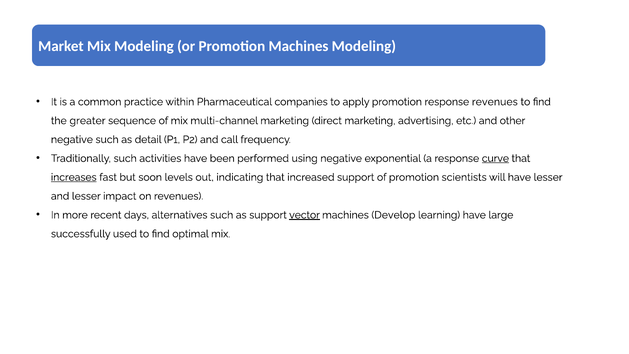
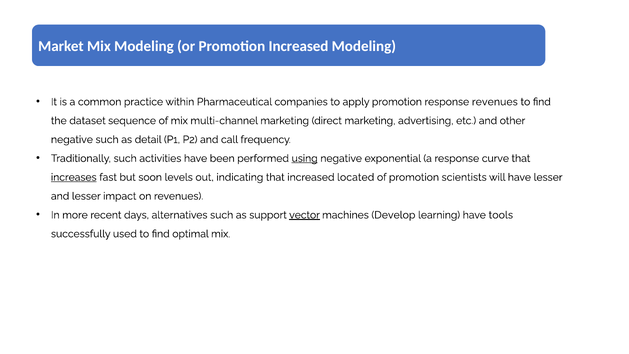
Promotion Machines: Machines -> Increased (298, 46)
greater: greater -> dataset (88, 121)
using underline: none -> present (305, 158)
curve underline: present -> none (495, 158)
increased support: support -> located (356, 177)
large: large -> tools (501, 215)
